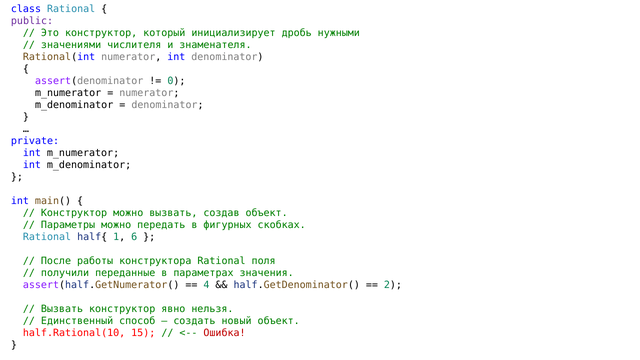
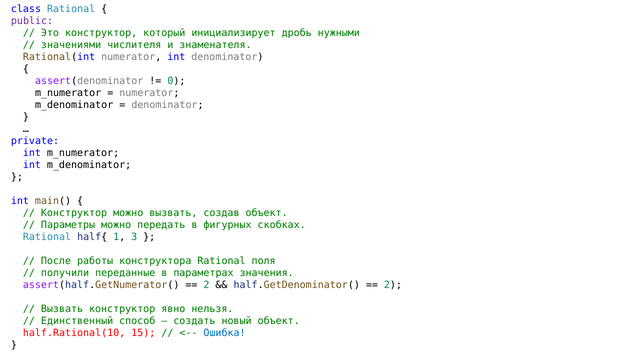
6: 6 -> 3 (134, 237)
4: 4 -> 2 (206, 285)
Ошибка colour: red -> blue (225, 333)
